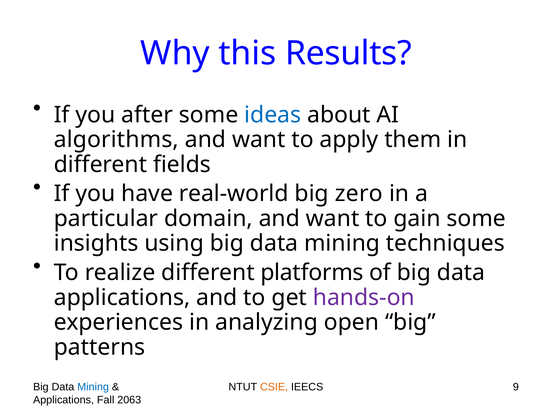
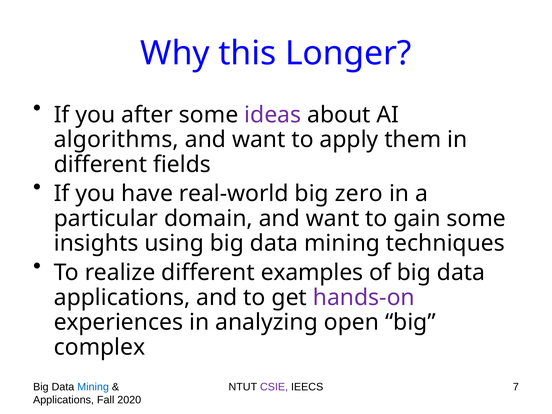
Results: Results -> Longer (348, 53)
ideas colour: blue -> purple (273, 115)
platforms: platforms -> examples (312, 273)
patterns: patterns -> complex (100, 347)
CSIE colour: orange -> purple (274, 387)
9: 9 -> 7 (516, 387)
2063: 2063 -> 2020 (129, 400)
